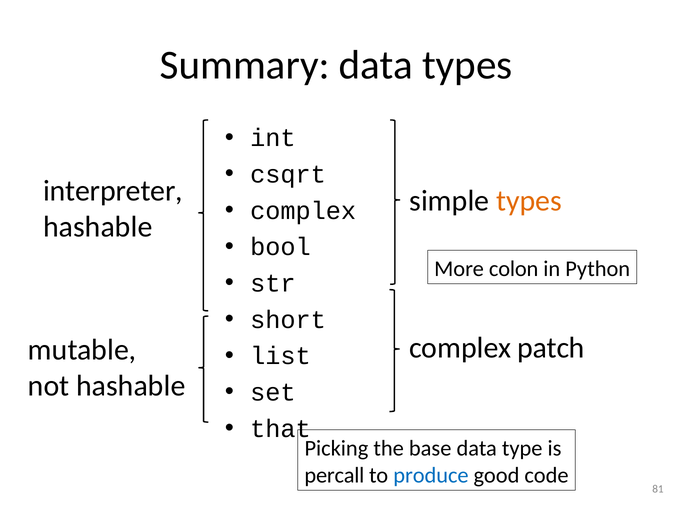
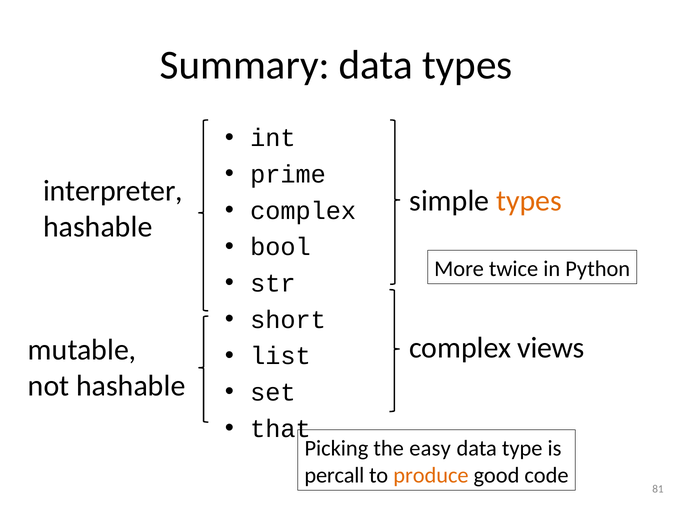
csqrt: csqrt -> prime (288, 174)
colon: colon -> twice (514, 269)
patch: patch -> views (551, 348)
base: base -> easy (430, 448)
produce colour: blue -> orange (431, 475)
